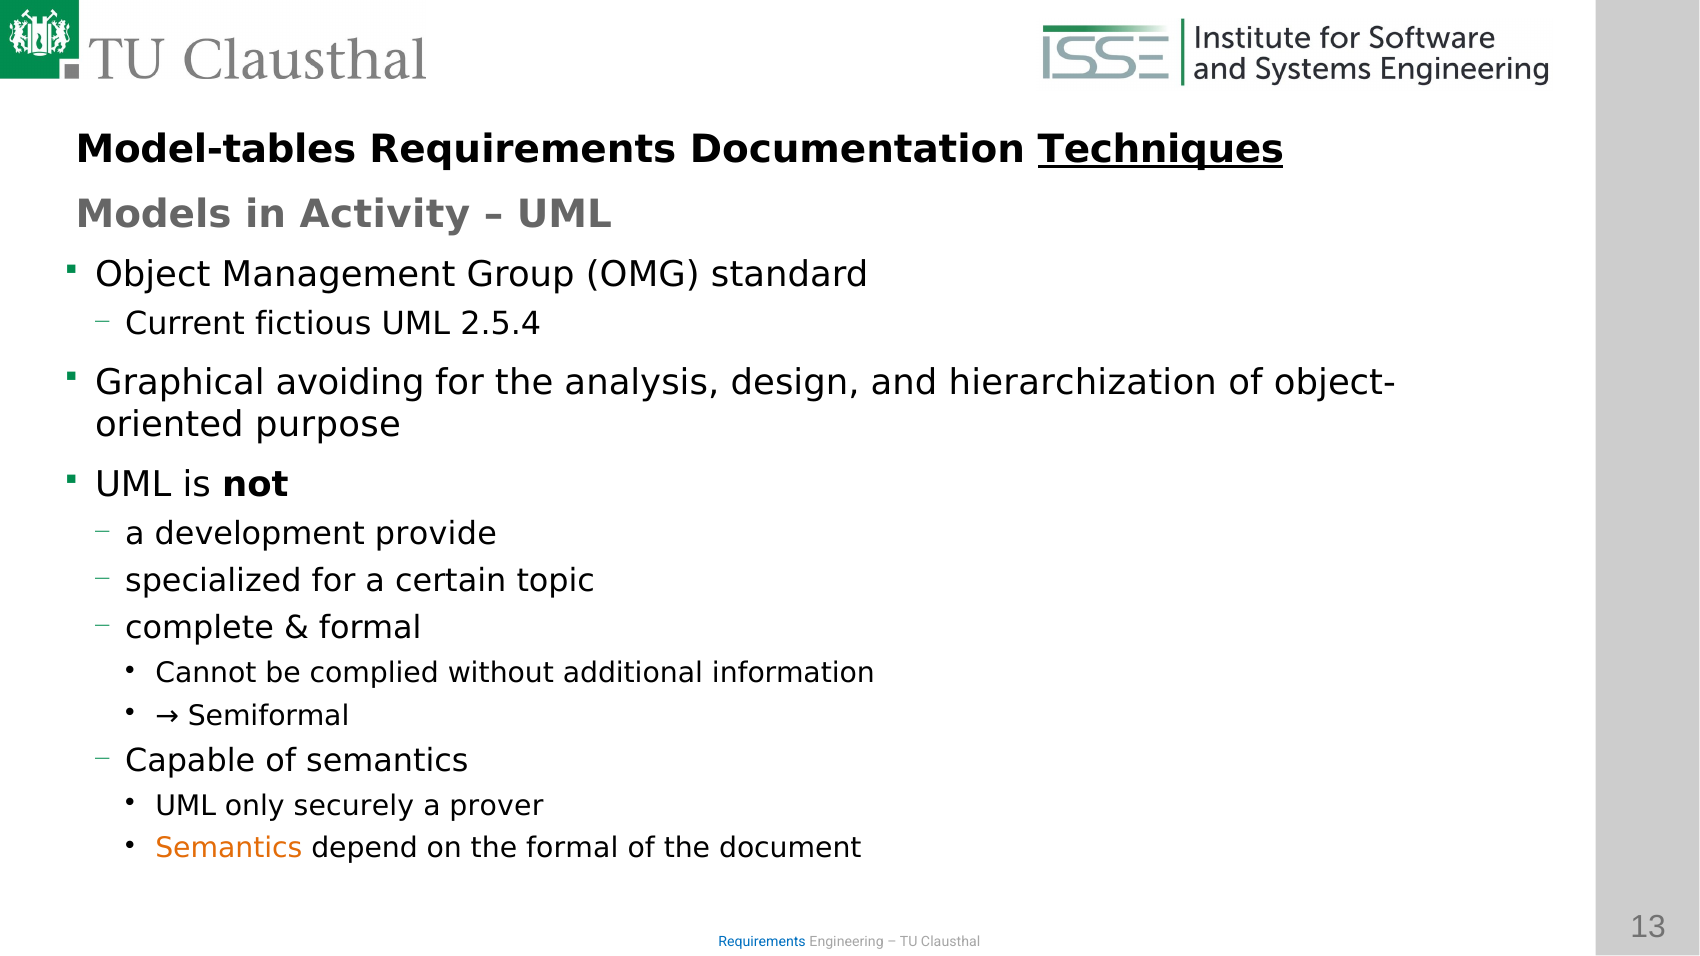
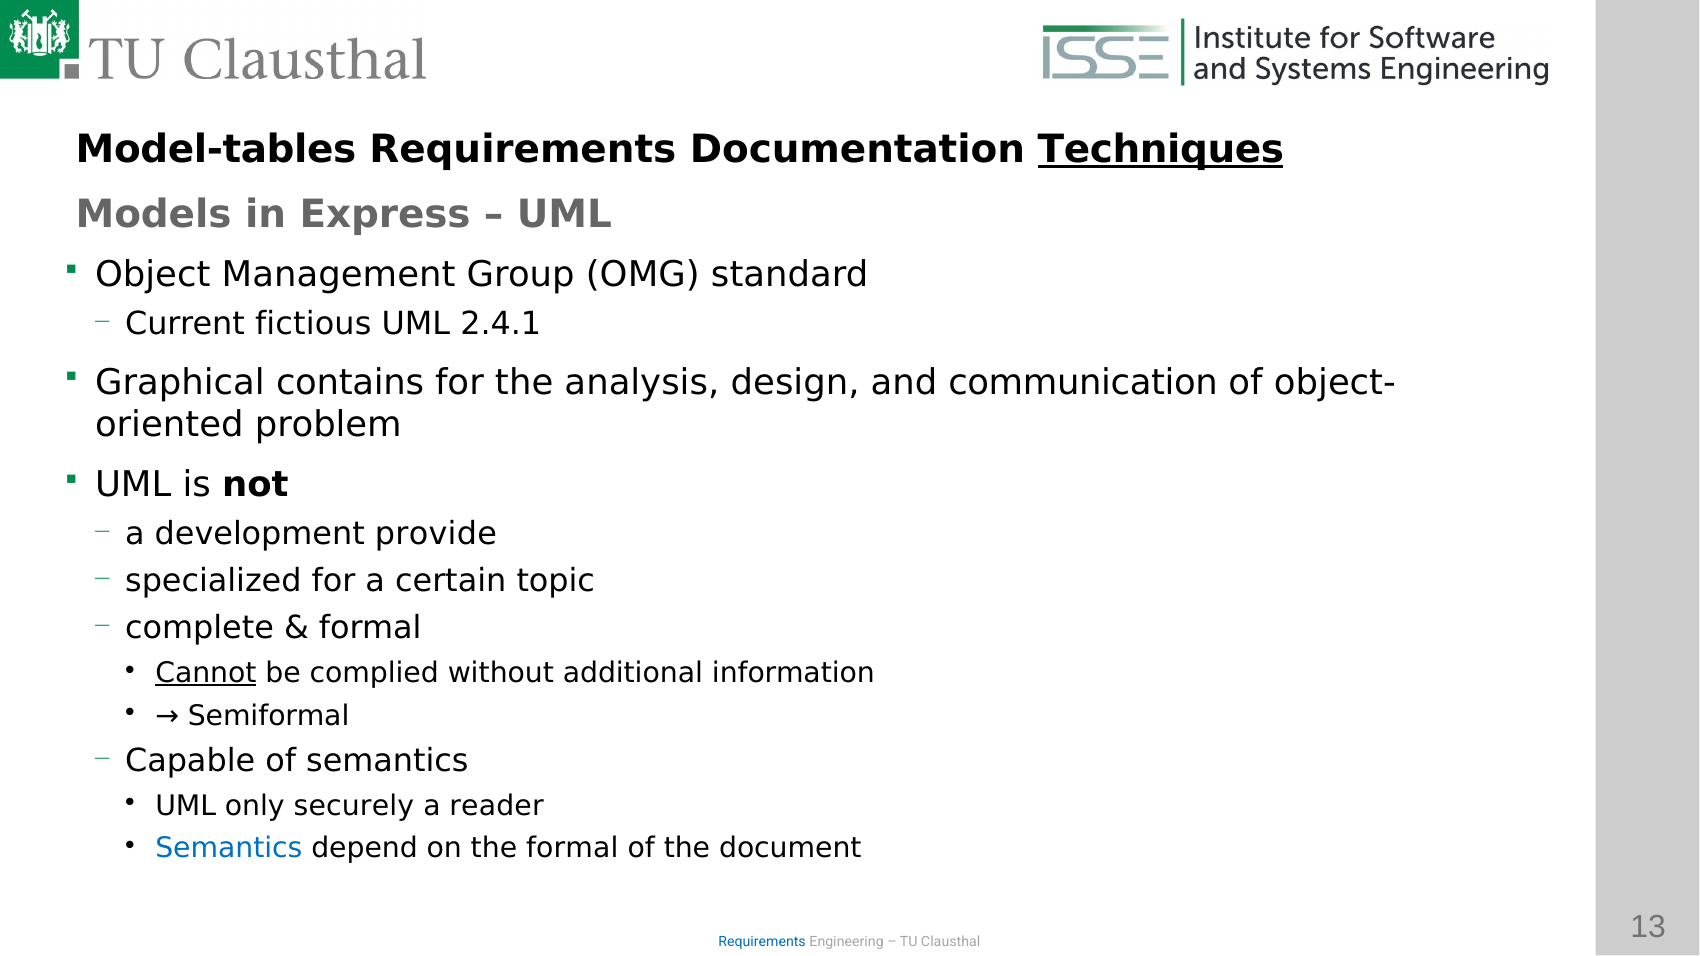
Activity: Activity -> Express (385, 214)
2.5.4: 2.5.4 -> 2.4.1 (501, 324)
avoiding: avoiding -> contains (350, 383)
hierarchization: hierarchization -> communication (1083, 383)
purpose: purpose -> problem (328, 425)
Cannot underline: none -> present (206, 673)
prover: prover -> reader (497, 806)
Semantics colour: orange -> blue (229, 849)
